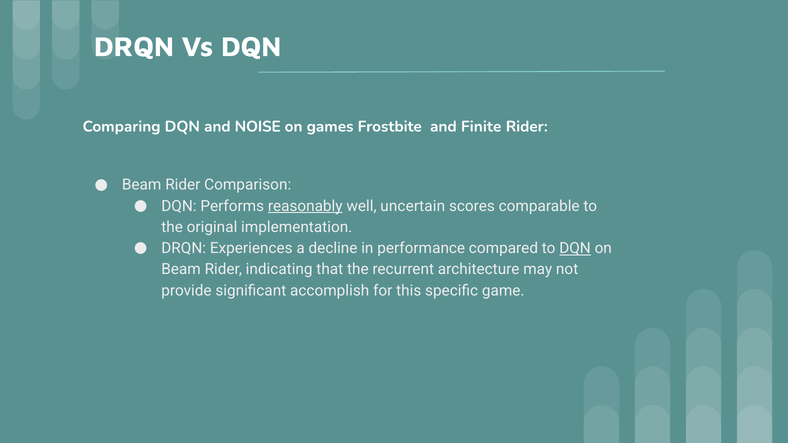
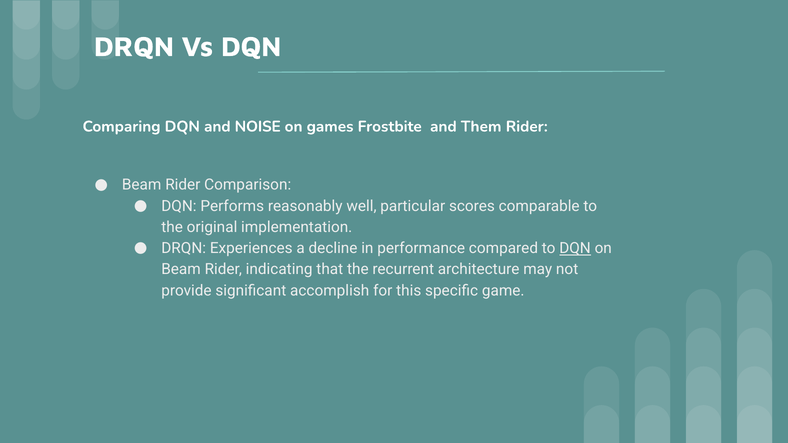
Finite: Finite -> Them (481, 127)
reasonably underline: present -> none (305, 206)
uncertain: uncertain -> particular (413, 206)
